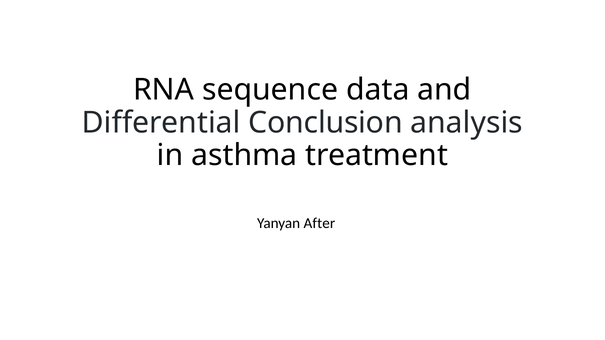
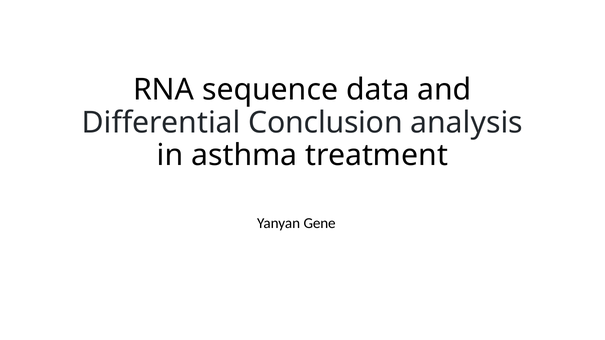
After: After -> Gene (320, 224)
